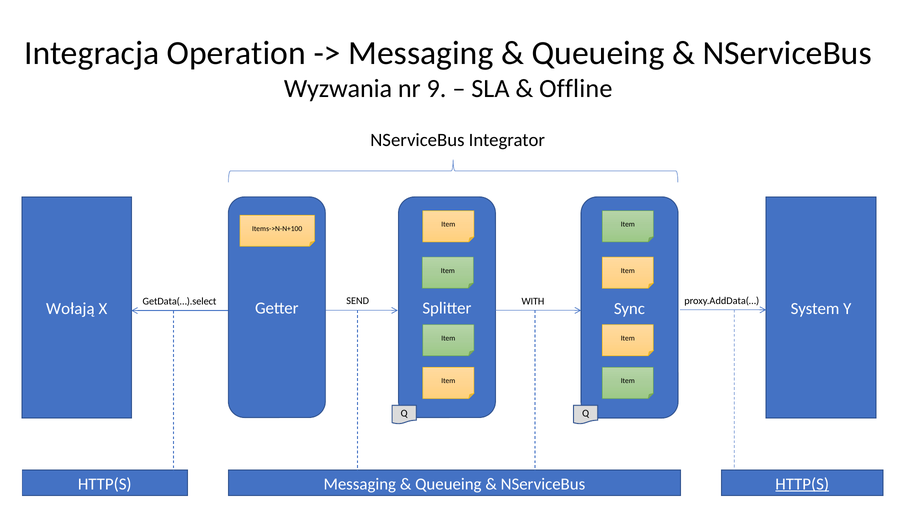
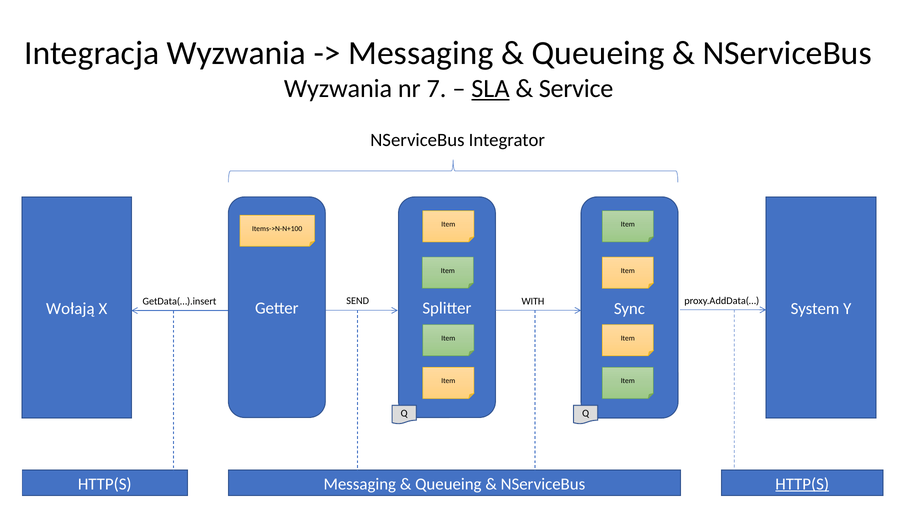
Integracja Operation: Operation -> Wyzwania (236, 53)
9: 9 -> 7 (437, 88)
SLA underline: none -> present (490, 88)
Offline: Offline -> Service (576, 88)
GetData(…).select: GetData(…).select -> GetData(…).insert (179, 301)
